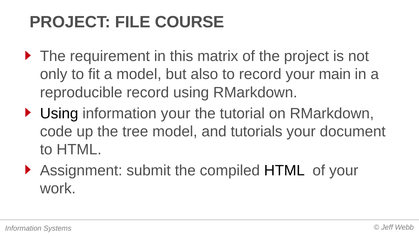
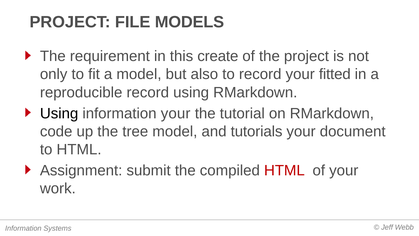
COURSE: COURSE -> MODELS (189, 22)
matrix: matrix -> create (218, 56)
main: main -> fitted (335, 74)
HTML colour: black -> red (284, 170)
